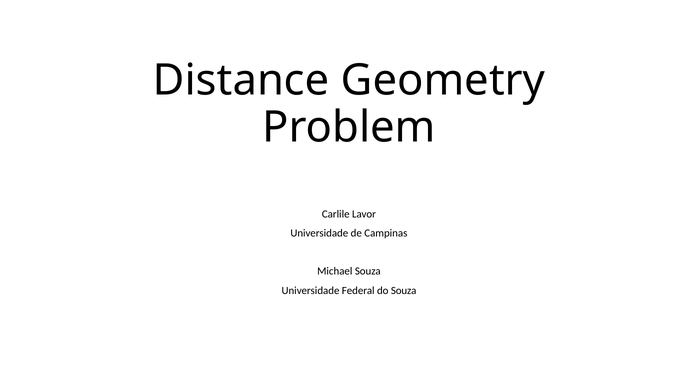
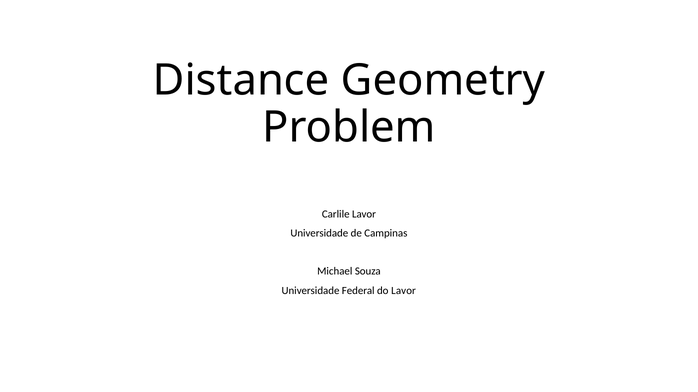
do Souza: Souza -> Lavor (404, 291)
